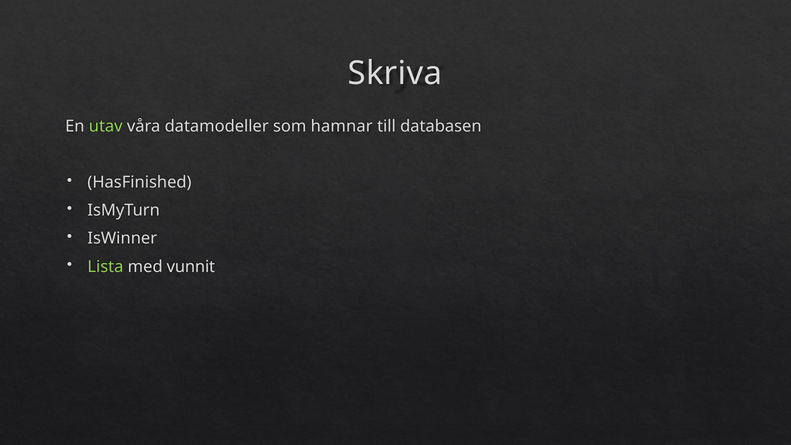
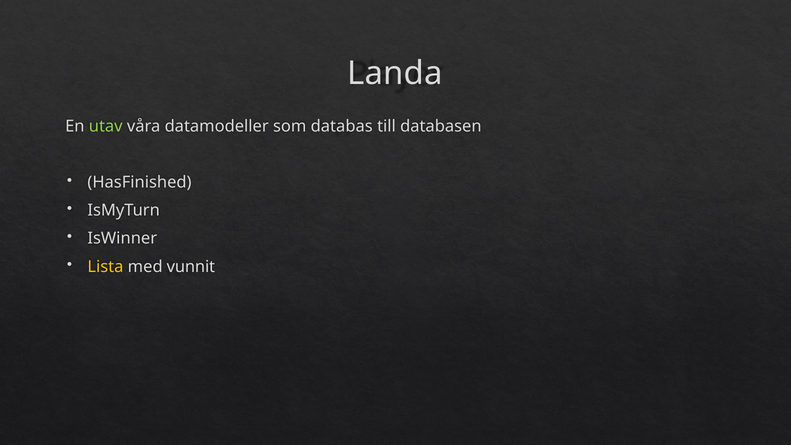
Skriva: Skriva -> Landa (395, 73)
hamnar: hamnar -> databas (342, 126)
Lista colour: light green -> yellow (105, 267)
